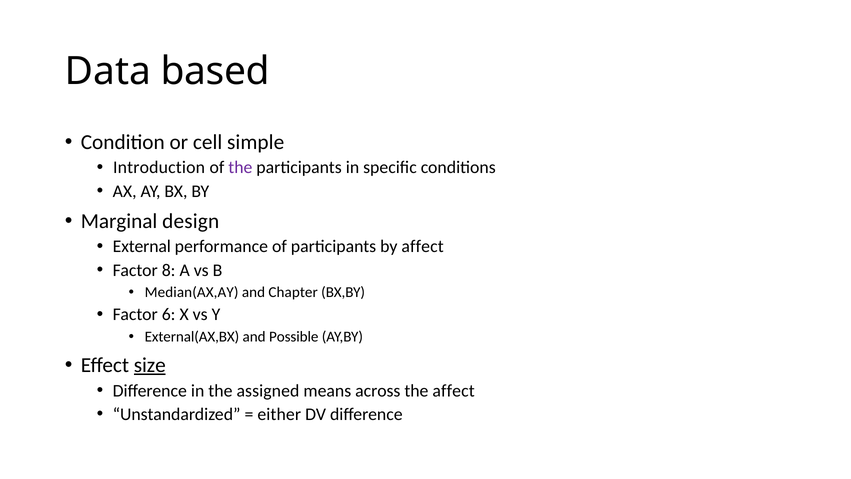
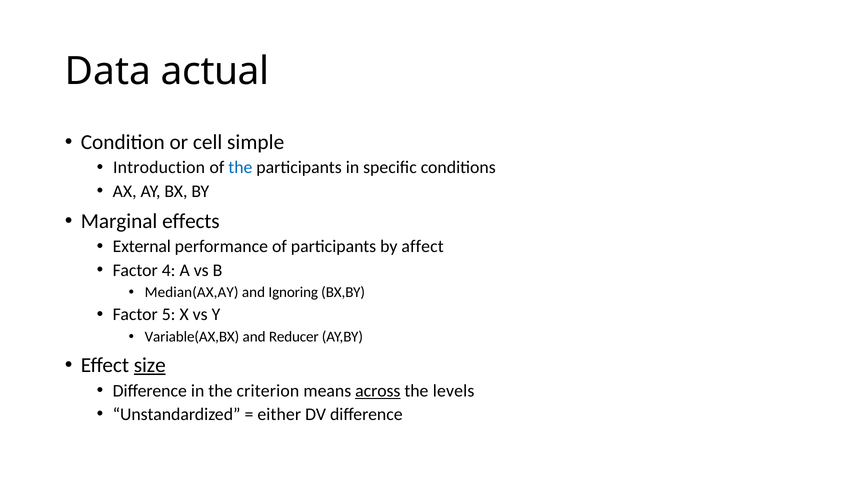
based: based -> actual (215, 71)
the colour: purple -> blue (240, 167)
design: design -> effects (191, 221)
8: 8 -> 4 (169, 270)
Chapter: Chapter -> Ignoring (293, 292)
6: 6 -> 5 (169, 314)
External(AX,BX: External(AX,BX -> Variable(AX,BX (192, 336)
Possible: Possible -> Reducer (294, 336)
assigned: assigned -> criterion (268, 390)
across underline: none -> present (378, 390)
the affect: affect -> levels (454, 390)
